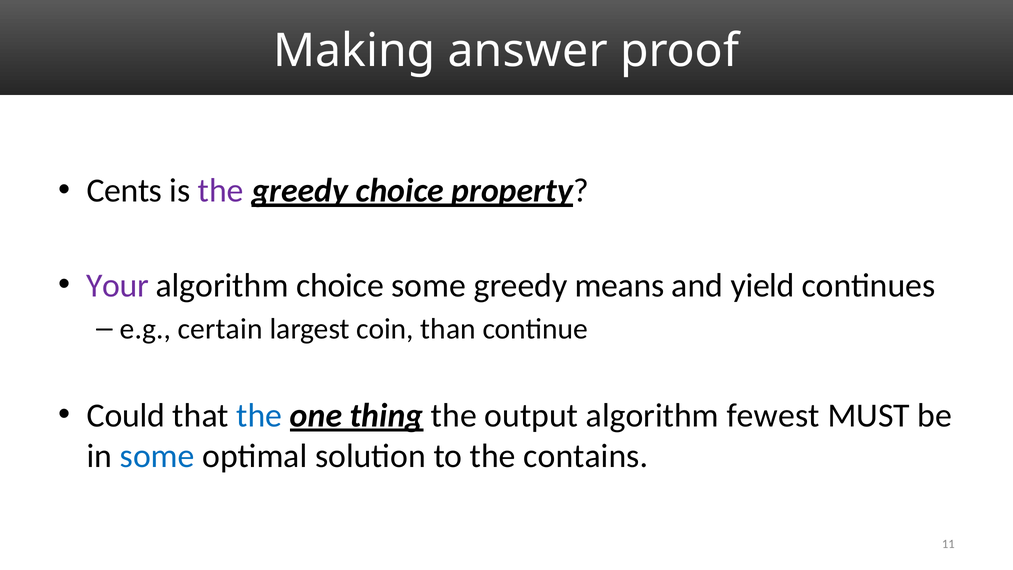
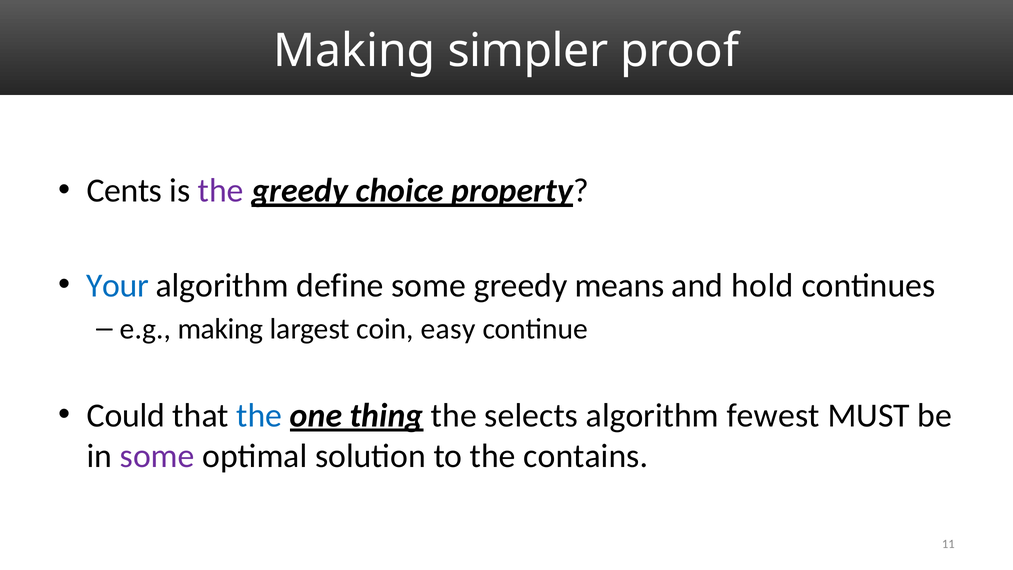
answer: answer -> simpler (528, 51)
Your colour: purple -> blue (118, 285)
algorithm choice: choice -> define (340, 285)
yield: yield -> hold (762, 285)
e.g certain: certain -> making (220, 329)
than: than -> easy (448, 329)
output: output -> selects (531, 415)
some colour: blue -> purple (157, 456)
